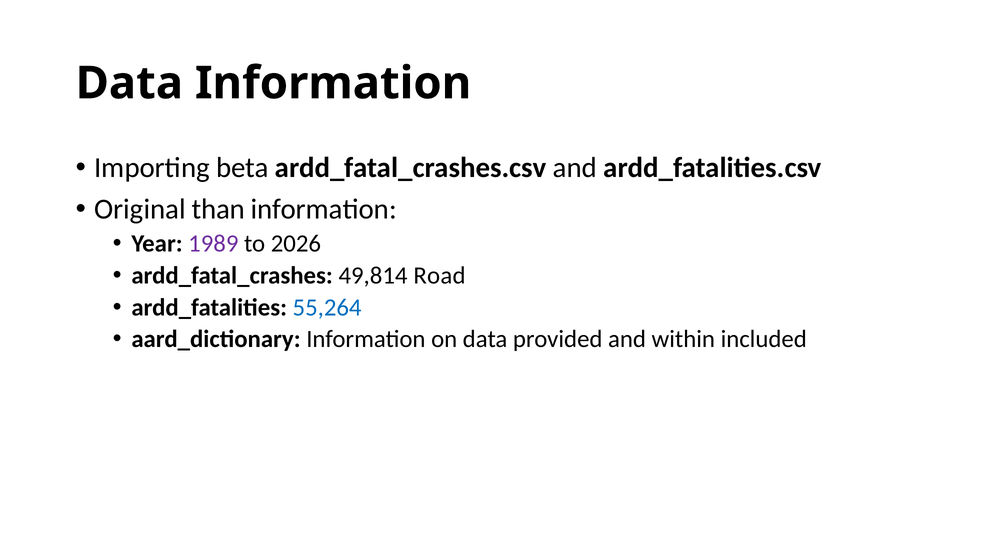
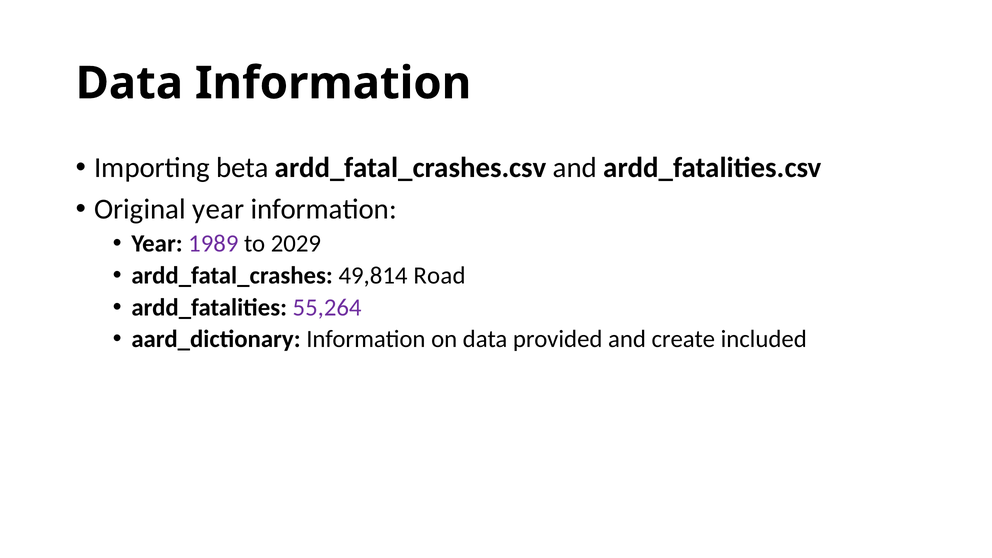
Original than: than -> year (218, 209)
2026: 2026 -> 2029 (296, 244)
55,264 colour: blue -> purple (327, 307)
within: within -> create (683, 339)
